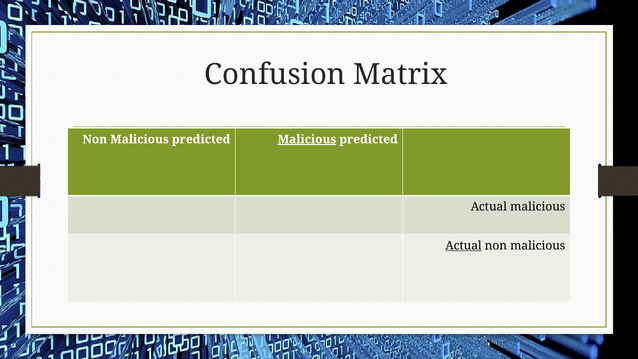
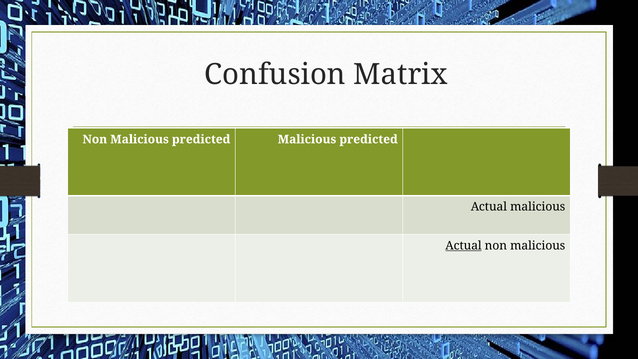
Malicious underline: present -> none (307, 139)
